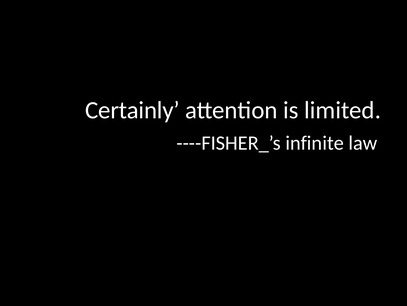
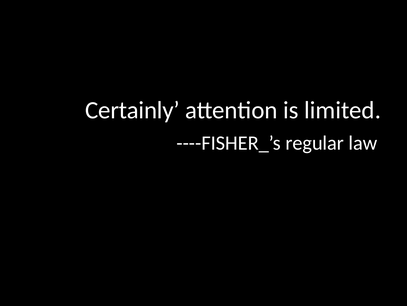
infinite: infinite -> regular (315, 143)
